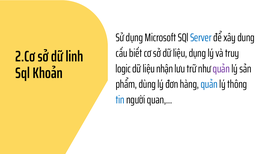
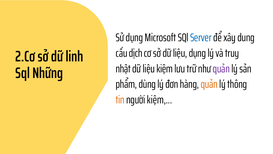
biết: biết -> dịch (136, 53)
logic: logic -> nhật (123, 69)
liệu nhận: nhận -> kiệm (165, 69)
Khoản: Khoản -> Những (48, 73)
quản colour: blue -> orange (209, 84)
tin colour: blue -> orange (120, 99)
người quan: quan -> kiệm (160, 99)
